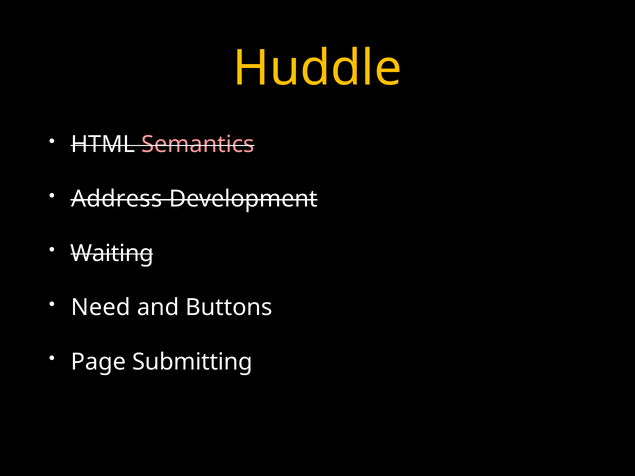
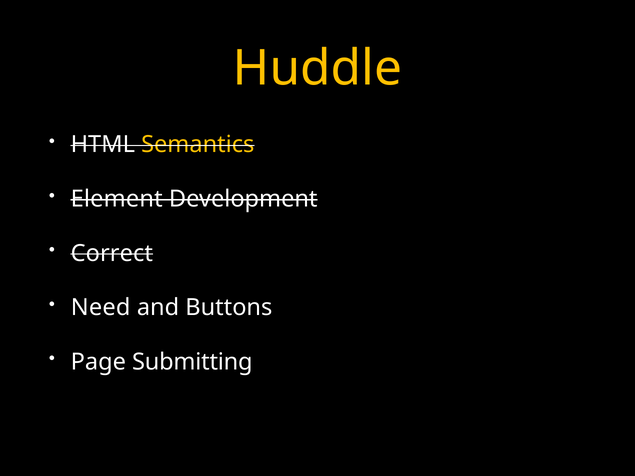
Semantics colour: pink -> yellow (198, 145)
Address: Address -> Element (117, 199)
Waiting: Waiting -> Correct (112, 253)
